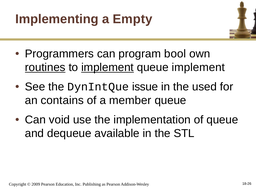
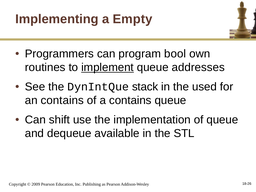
routines underline: present -> none (45, 67)
queue implement: implement -> addresses (198, 67)
issue: issue -> stack (145, 87)
a member: member -> contains (130, 100)
void: void -> shift (59, 120)
